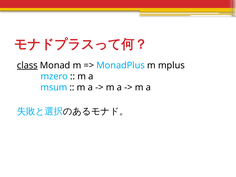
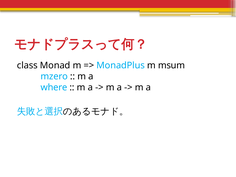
class underline: present -> none (27, 65)
mplus: mplus -> msum (171, 65)
msum: msum -> where (54, 87)
